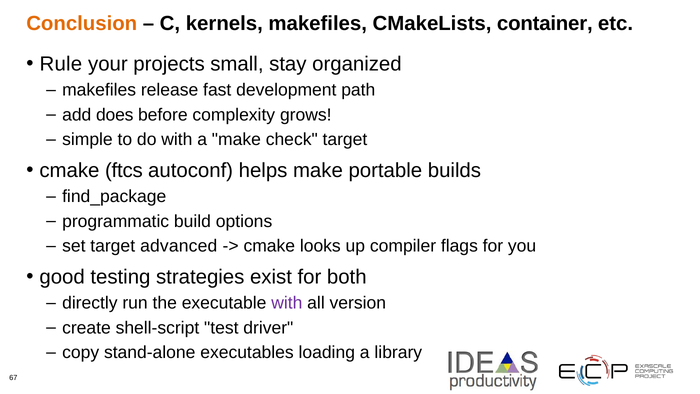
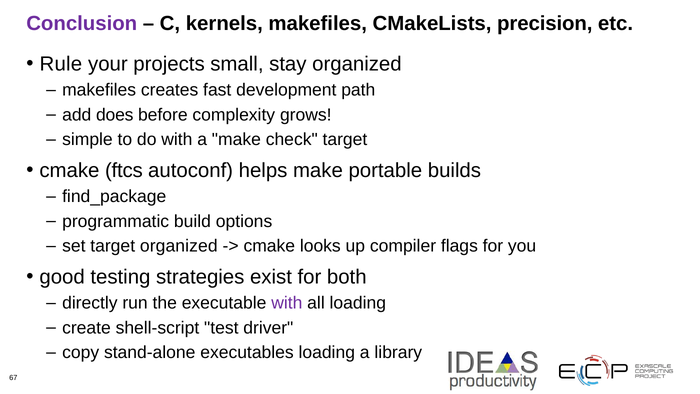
Conclusion colour: orange -> purple (82, 23)
container: container -> precision (545, 23)
release: release -> creates (170, 90)
target advanced: advanced -> organized (179, 246)
all version: version -> loading (358, 303)
